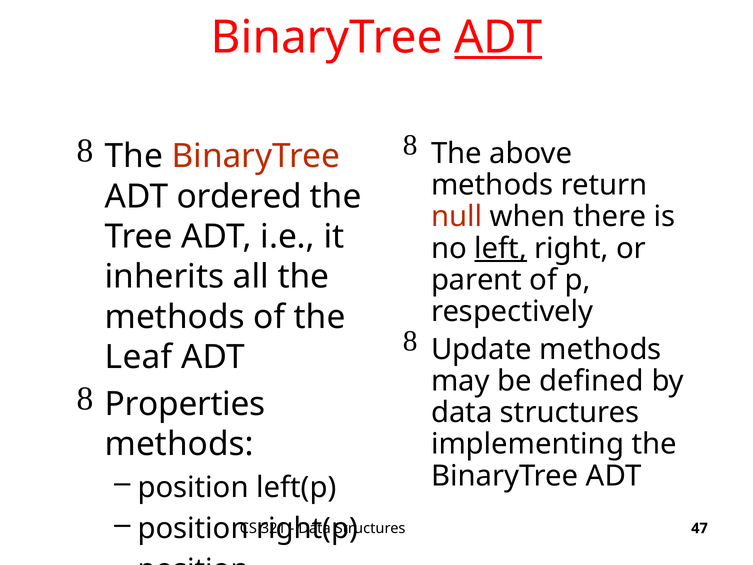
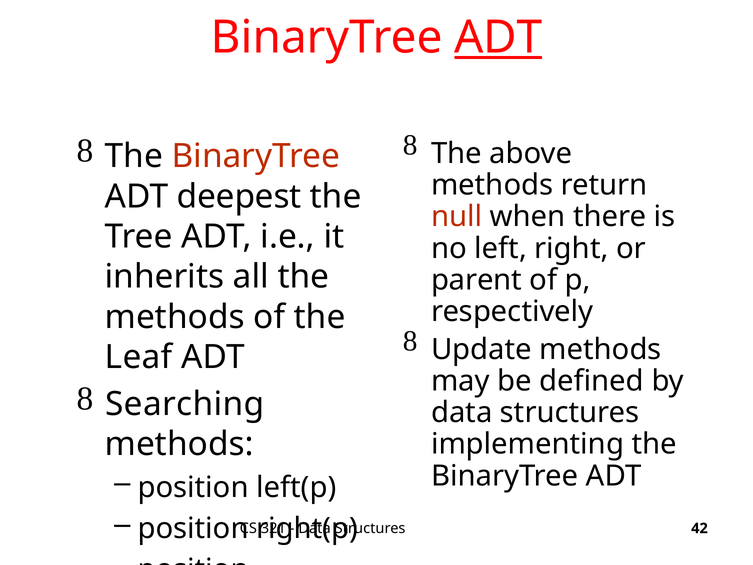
ordered: ordered -> deepest (239, 196)
left underline: present -> none (501, 248)
Properties: Properties -> Searching (185, 404)
47: 47 -> 42 (699, 528)
